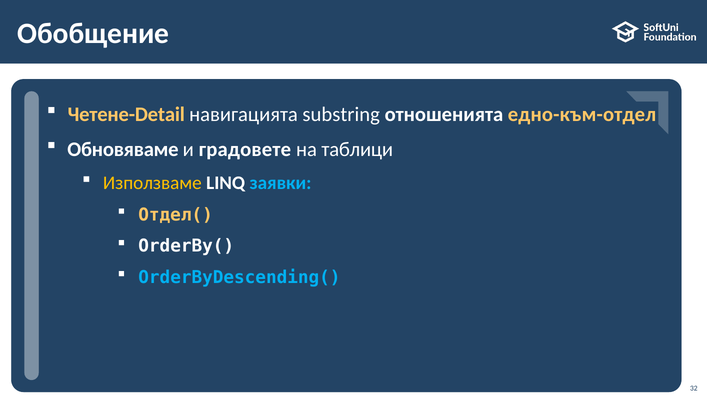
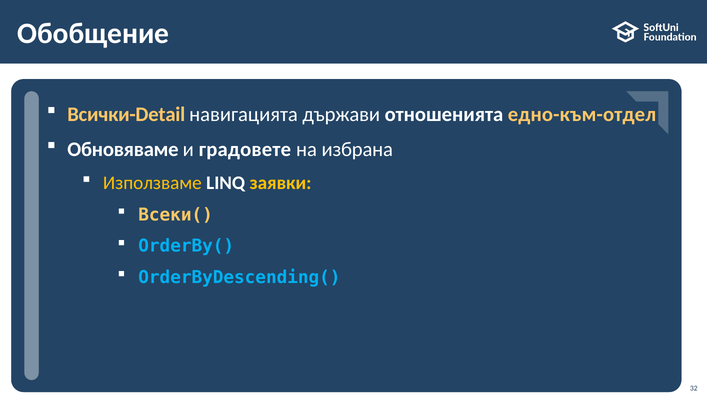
Четене-Detail: Четене-Detail -> Всички-Detail (126, 114)
substring: substring -> държави (341, 114)
таблици: таблици -> избрана (357, 149)
заявки colour: light blue -> yellow (280, 183)
Отдел(: Отдел( -> Всеки( (176, 215)
OrderBy( colour: white -> light blue (186, 246)
